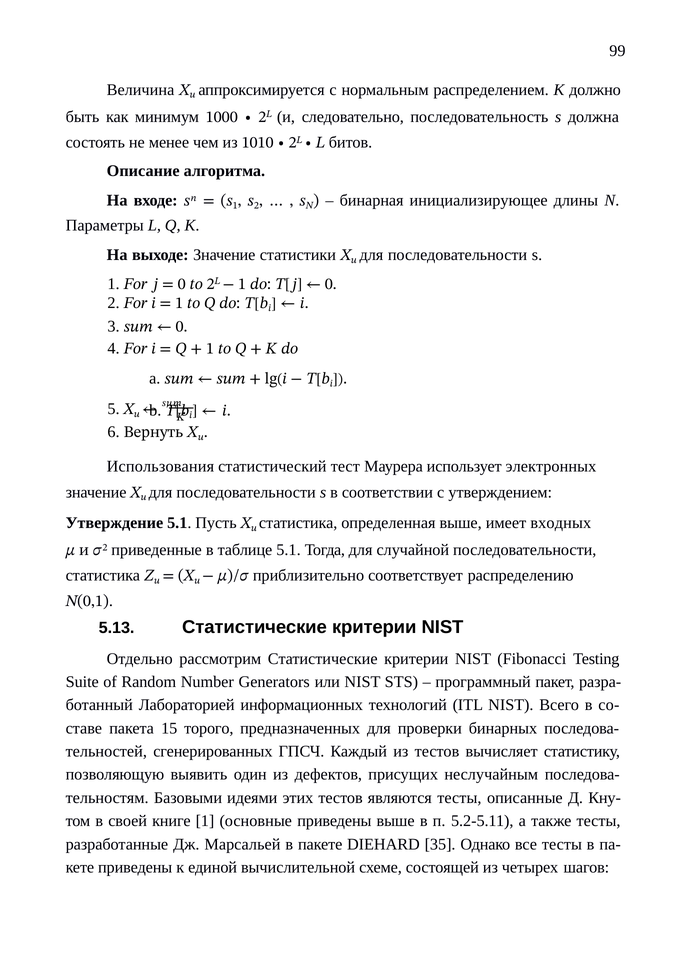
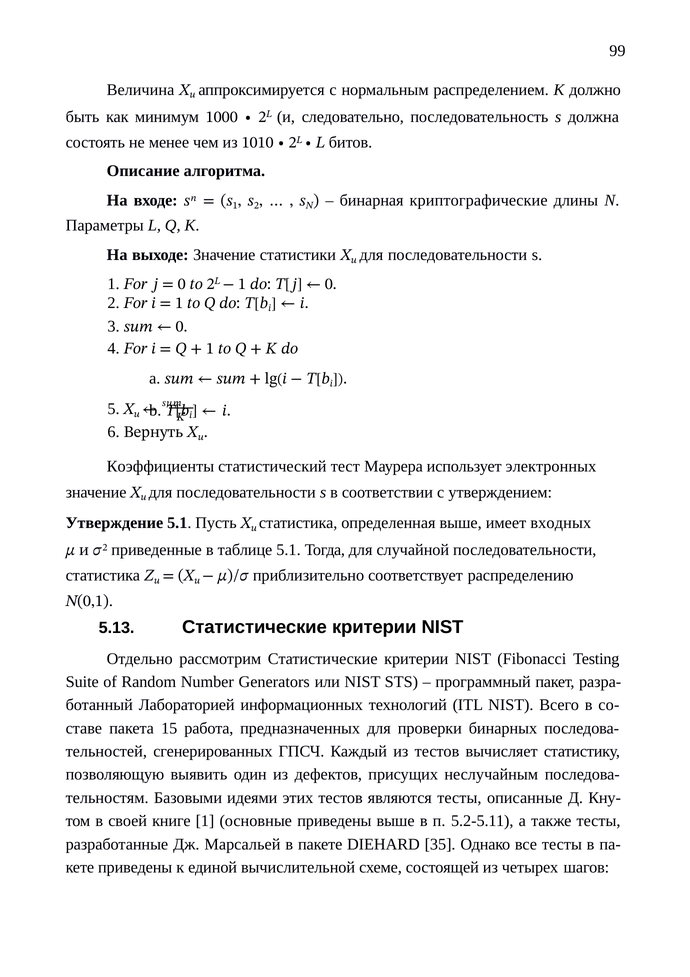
инициализирующее: инициализирующее -> криптографические (479, 200)
Использования: Использования -> Коэффициенты (160, 466)
торого: торого -> работа (209, 728)
